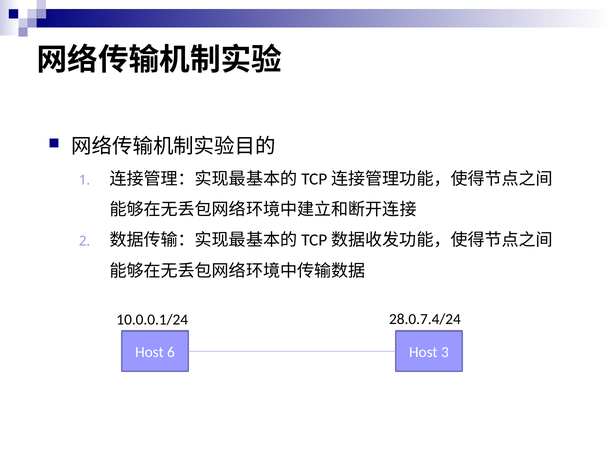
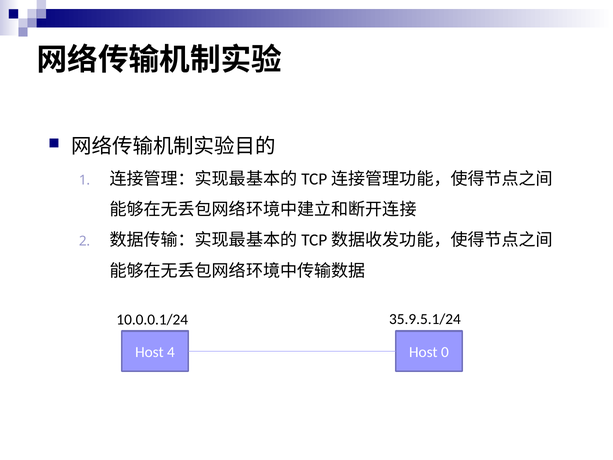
28.0.7.4/24: 28.0.7.4/24 -> 35.9.5.1/24 (425, 319)
6: 6 -> 4 (171, 352)
3: 3 -> 0 (445, 352)
